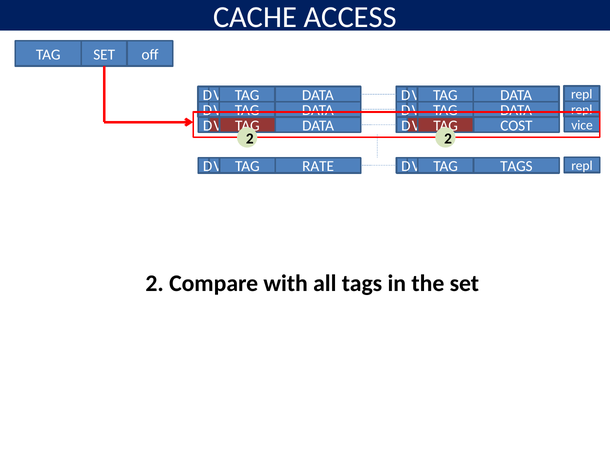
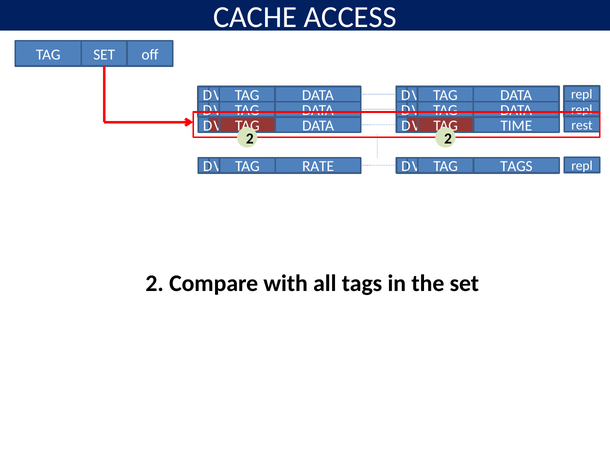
COST: COST -> TIME (516, 126)
vice: vice -> rest (582, 125)
